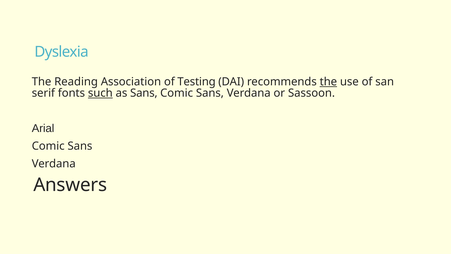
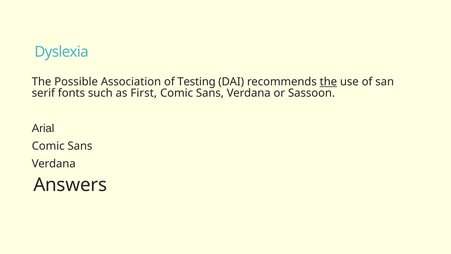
Reading: Reading -> Possible (76, 82)
such underline: present -> none (100, 93)
as Sans: Sans -> First (144, 93)
